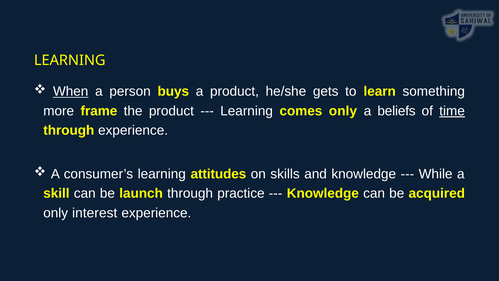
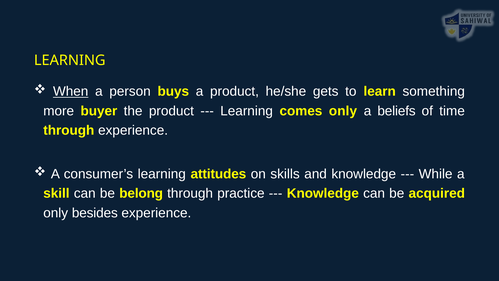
frame: frame -> buyer (99, 111)
time underline: present -> none (452, 111)
launch: launch -> belong (141, 193)
interest: interest -> besides (95, 213)
